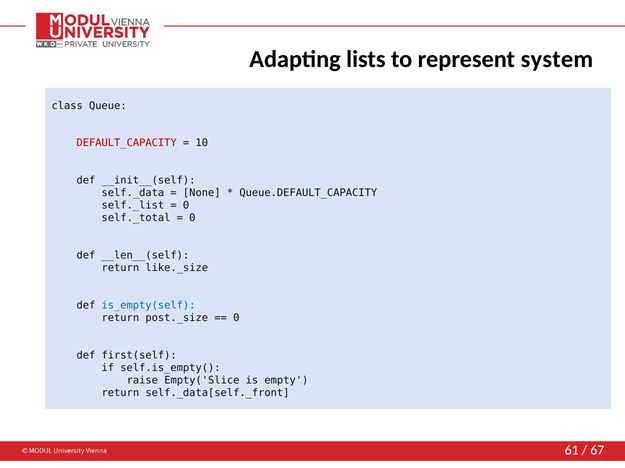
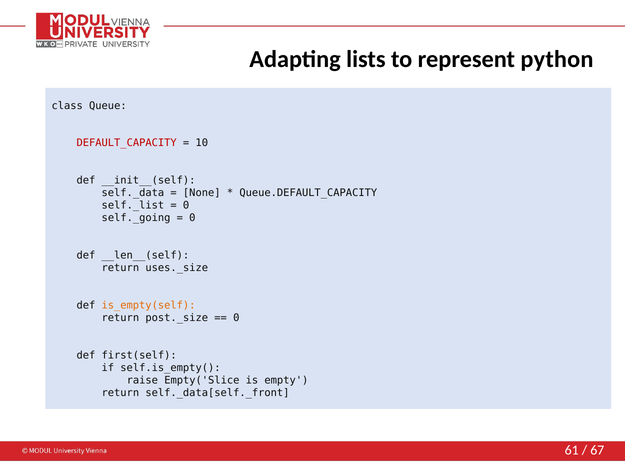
system: system -> python (557, 59)
self._total: self._total -> self._going (136, 218)
like._size: like._size -> uses._size (177, 268)
is_empty(self colour: blue -> orange (148, 306)
